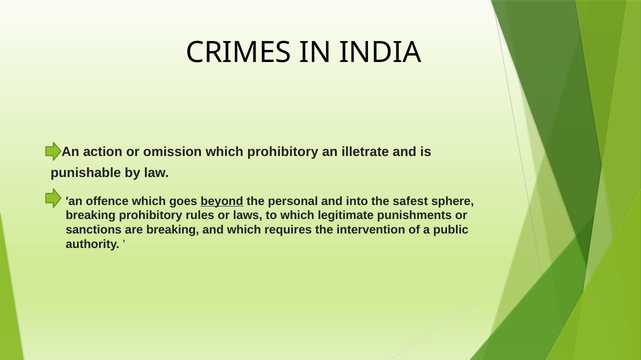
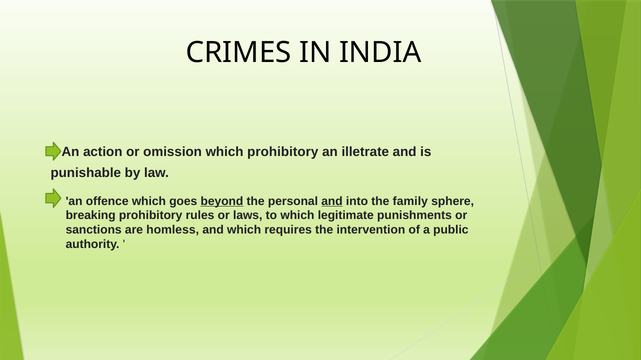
and underline: none -> present (332, 201)
safest: safest -> family (410, 201)
are breaking: breaking -> homless (173, 230)
